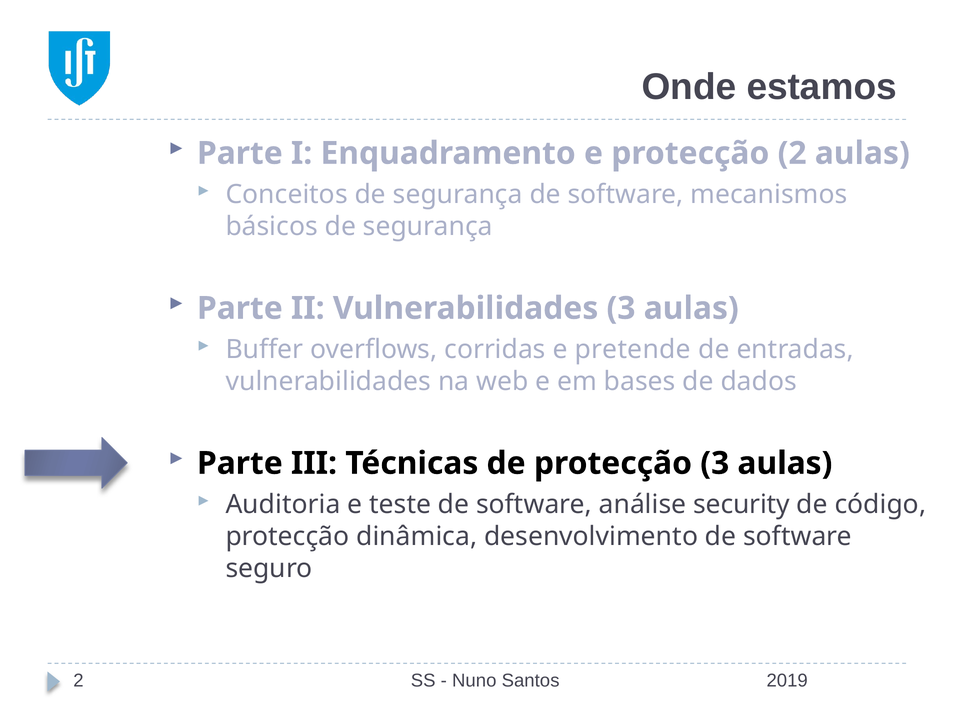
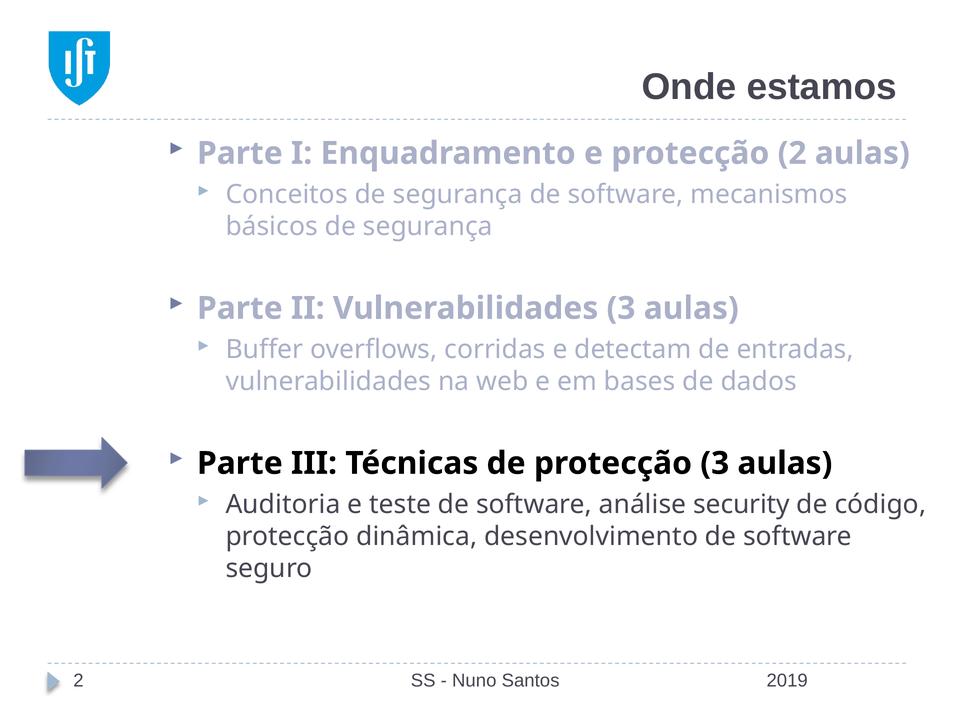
pretende: pretende -> detectam (633, 349)
